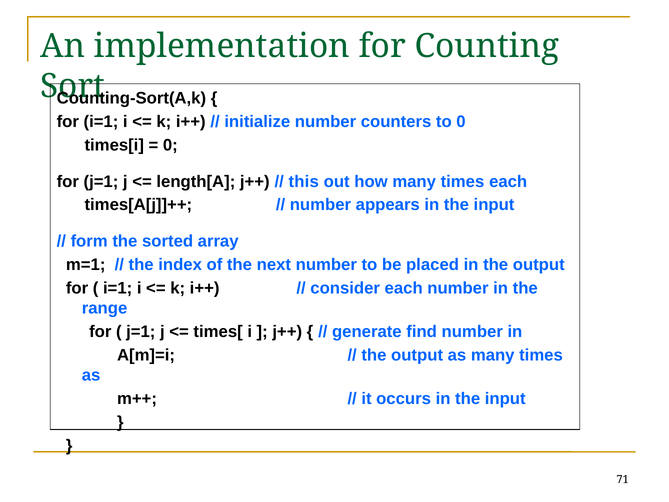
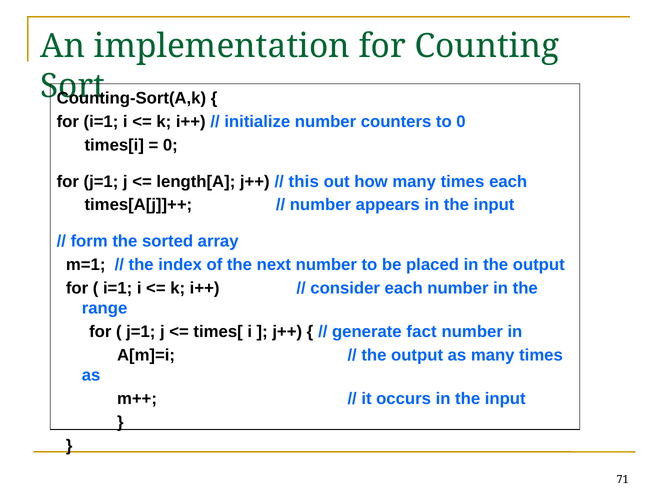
find: find -> fact (422, 332)
